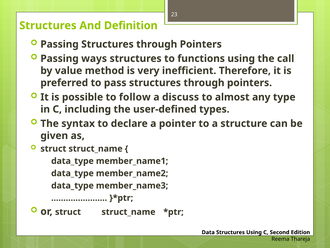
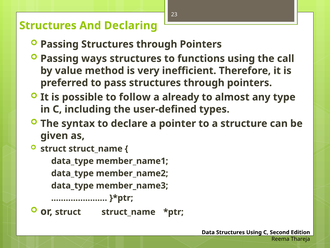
Definition: Definition -> Declaring (131, 26)
discuss: discuss -> already (181, 97)
